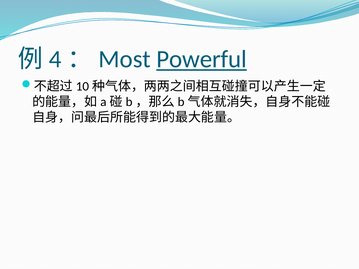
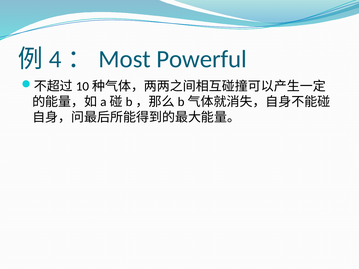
Powerful underline: present -> none (202, 59)
